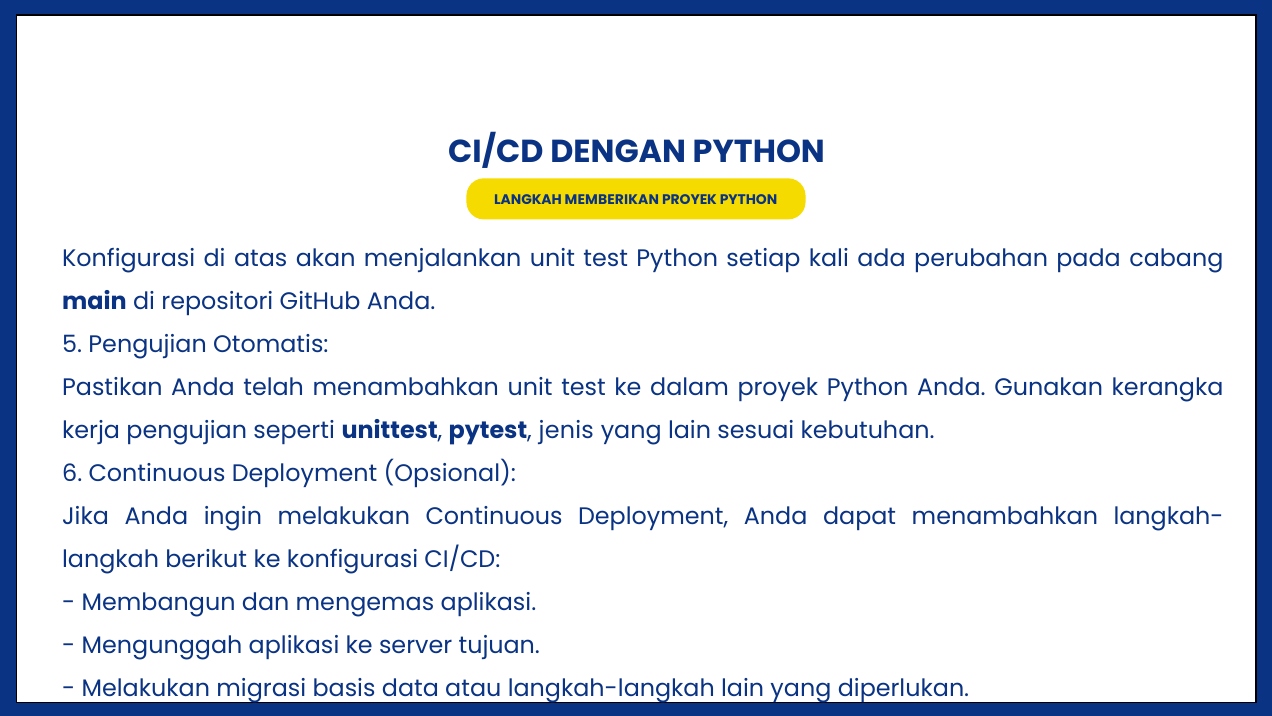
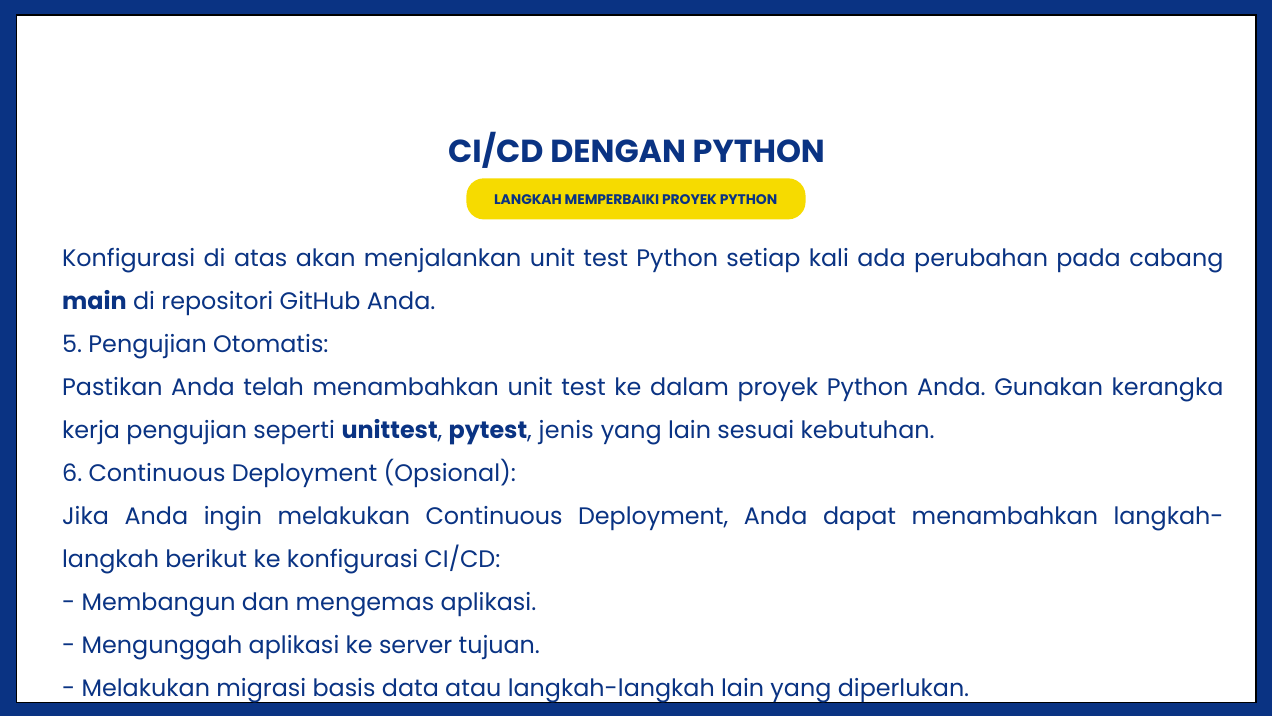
MEMBERIKAN: MEMBERIKAN -> MEMPERBAIKI (612, 200)
